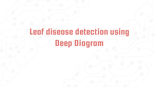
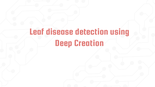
Diagram: Diagram -> Creation (89, 43)
